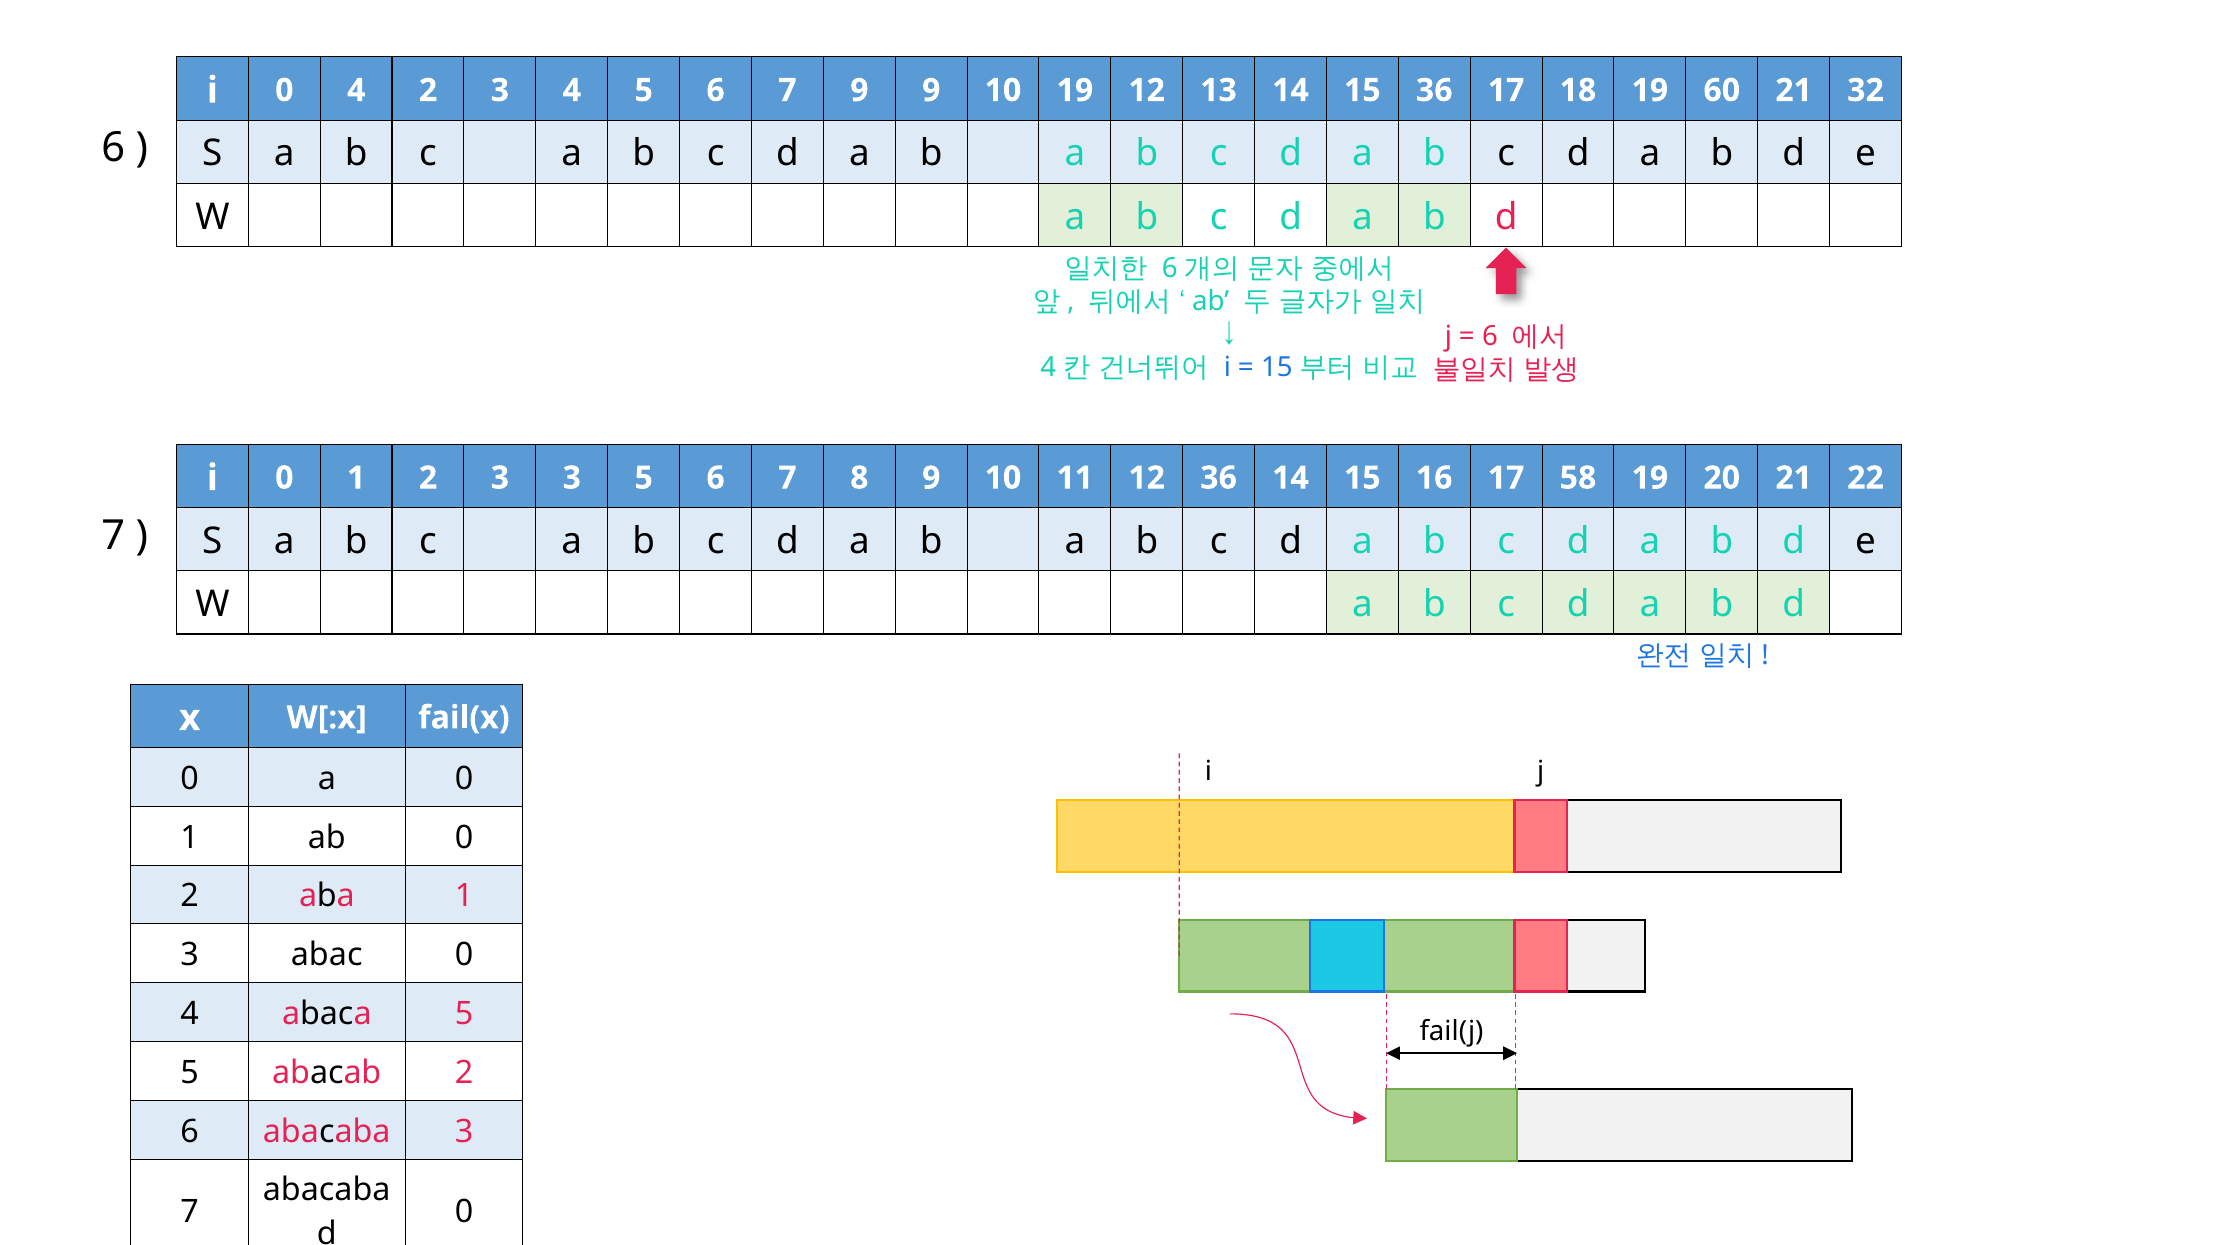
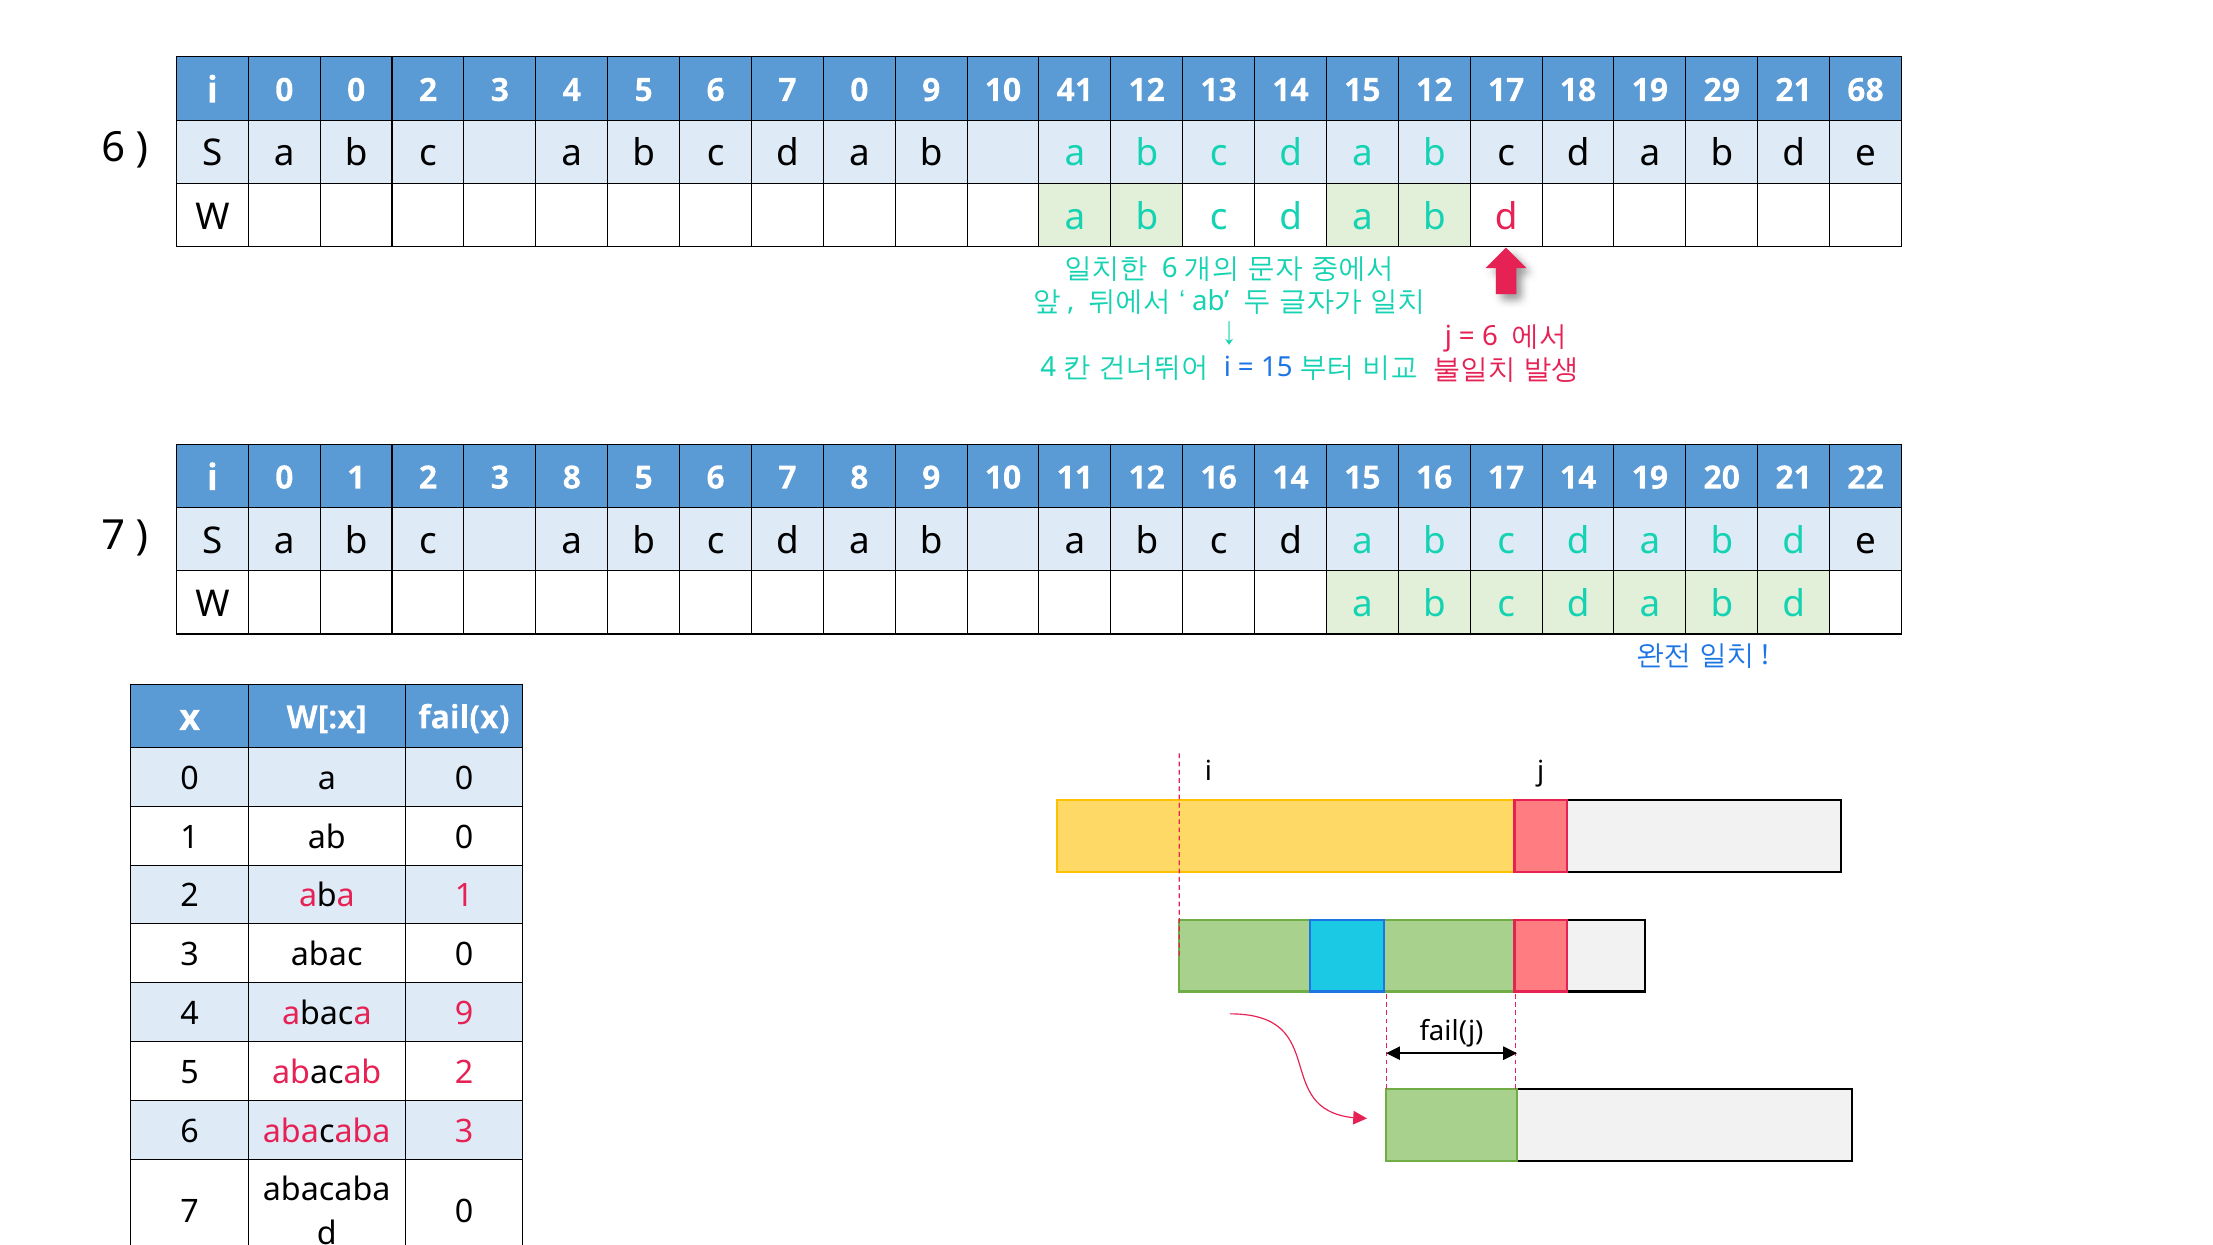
i 0 4: 4 -> 0 (356, 90)
7 9: 9 -> 0 (859, 90)
10 19: 19 -> 41 (1075, 90)
15 36: 36 -> 12 (1434, 90)
60: 60 -> 29 (1722, 90)
32: 32 -> 68 (1866, 90)
3 3: 3 -> 8 (572, 478)
12 36: 36 -> 16 (1219, 478)
17 58: 58 -> 14 (1578, 478)
abaca 5: 5 -> 9 (464, 1014)
